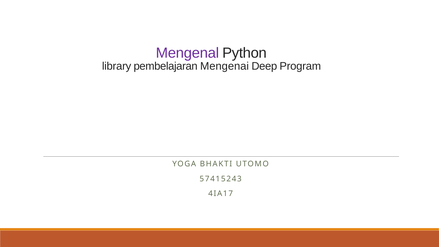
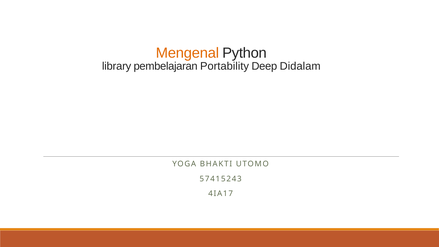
Mengenal colour: purple -> orange (187, 53)
Mengenai: Mengenai -> Portability (225, 66)
Program: Program -> Didalam (300, 66)
